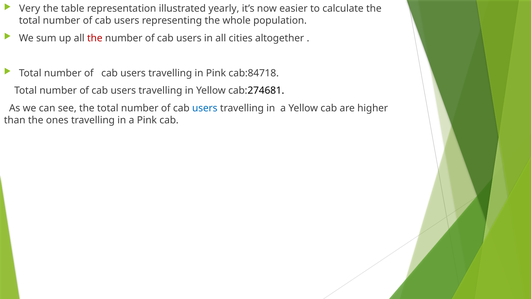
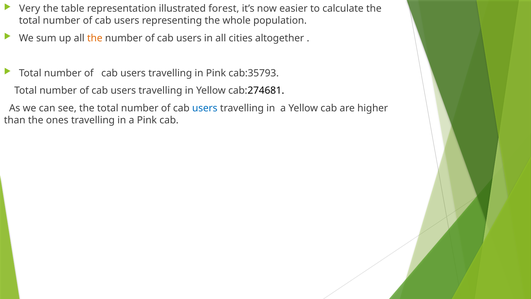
yearly: yearly -> forest (224, 9)
the colour: red -> orange (95, 38)
cab:84718: cab:84718 -> cab:35793 (254, 73)
